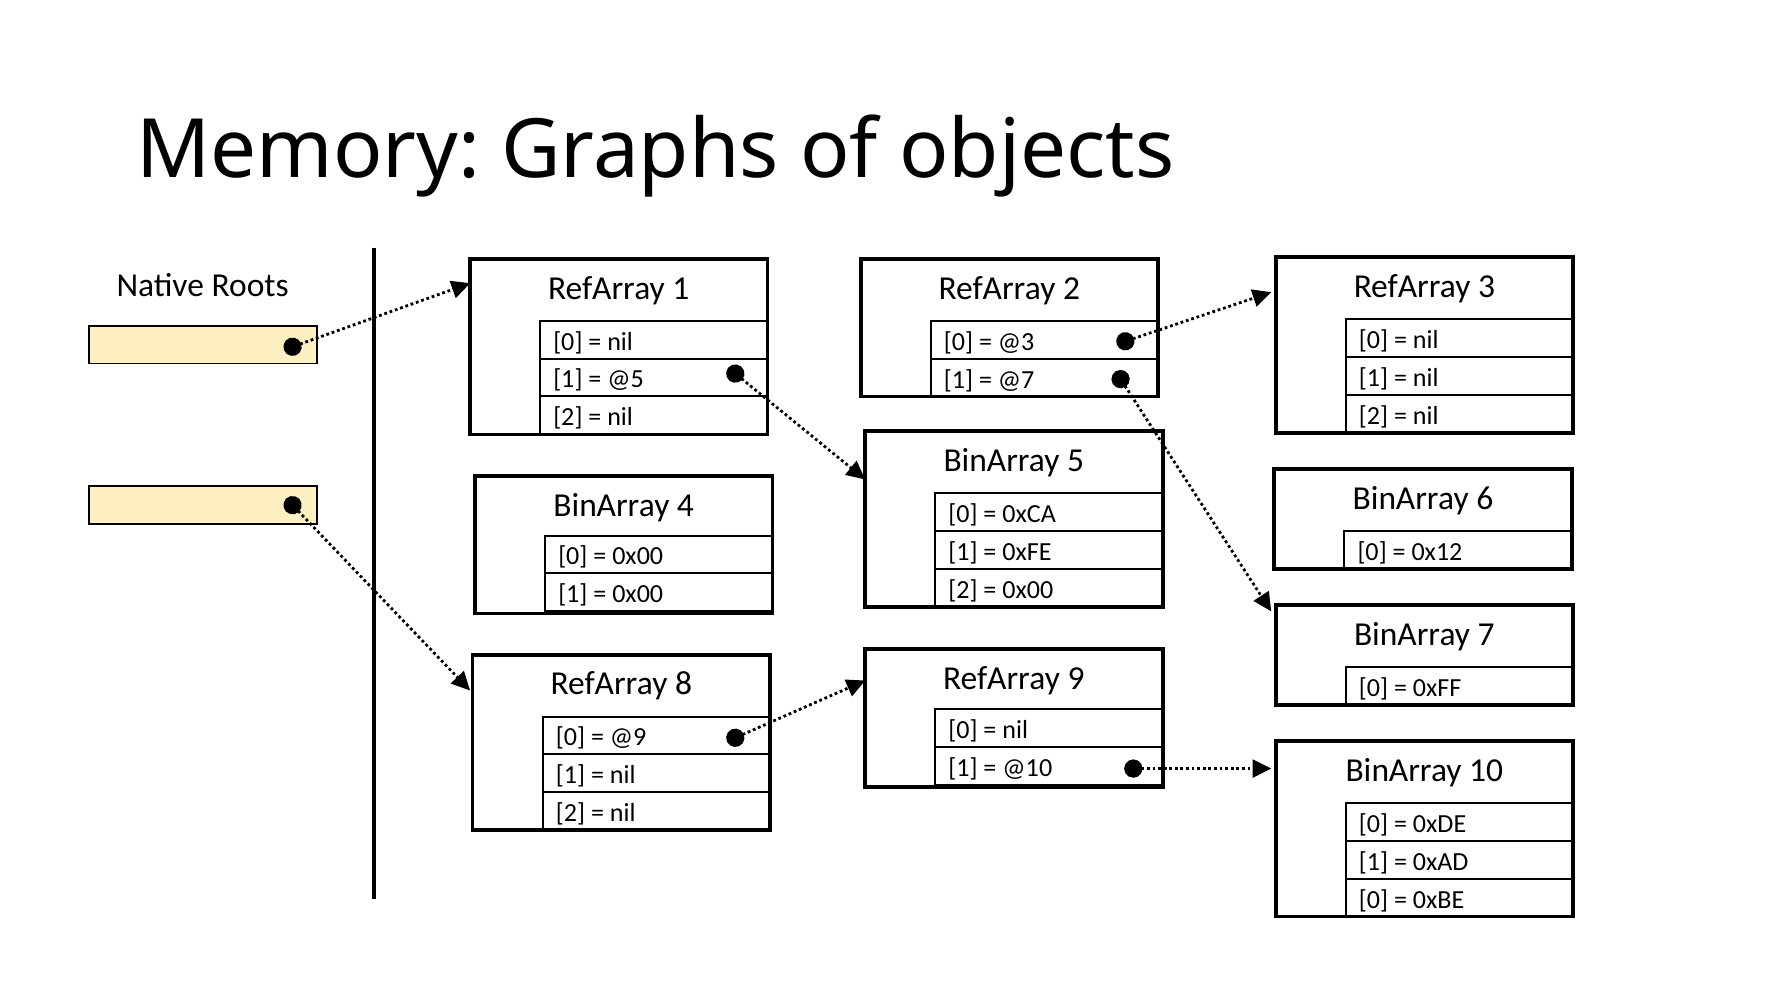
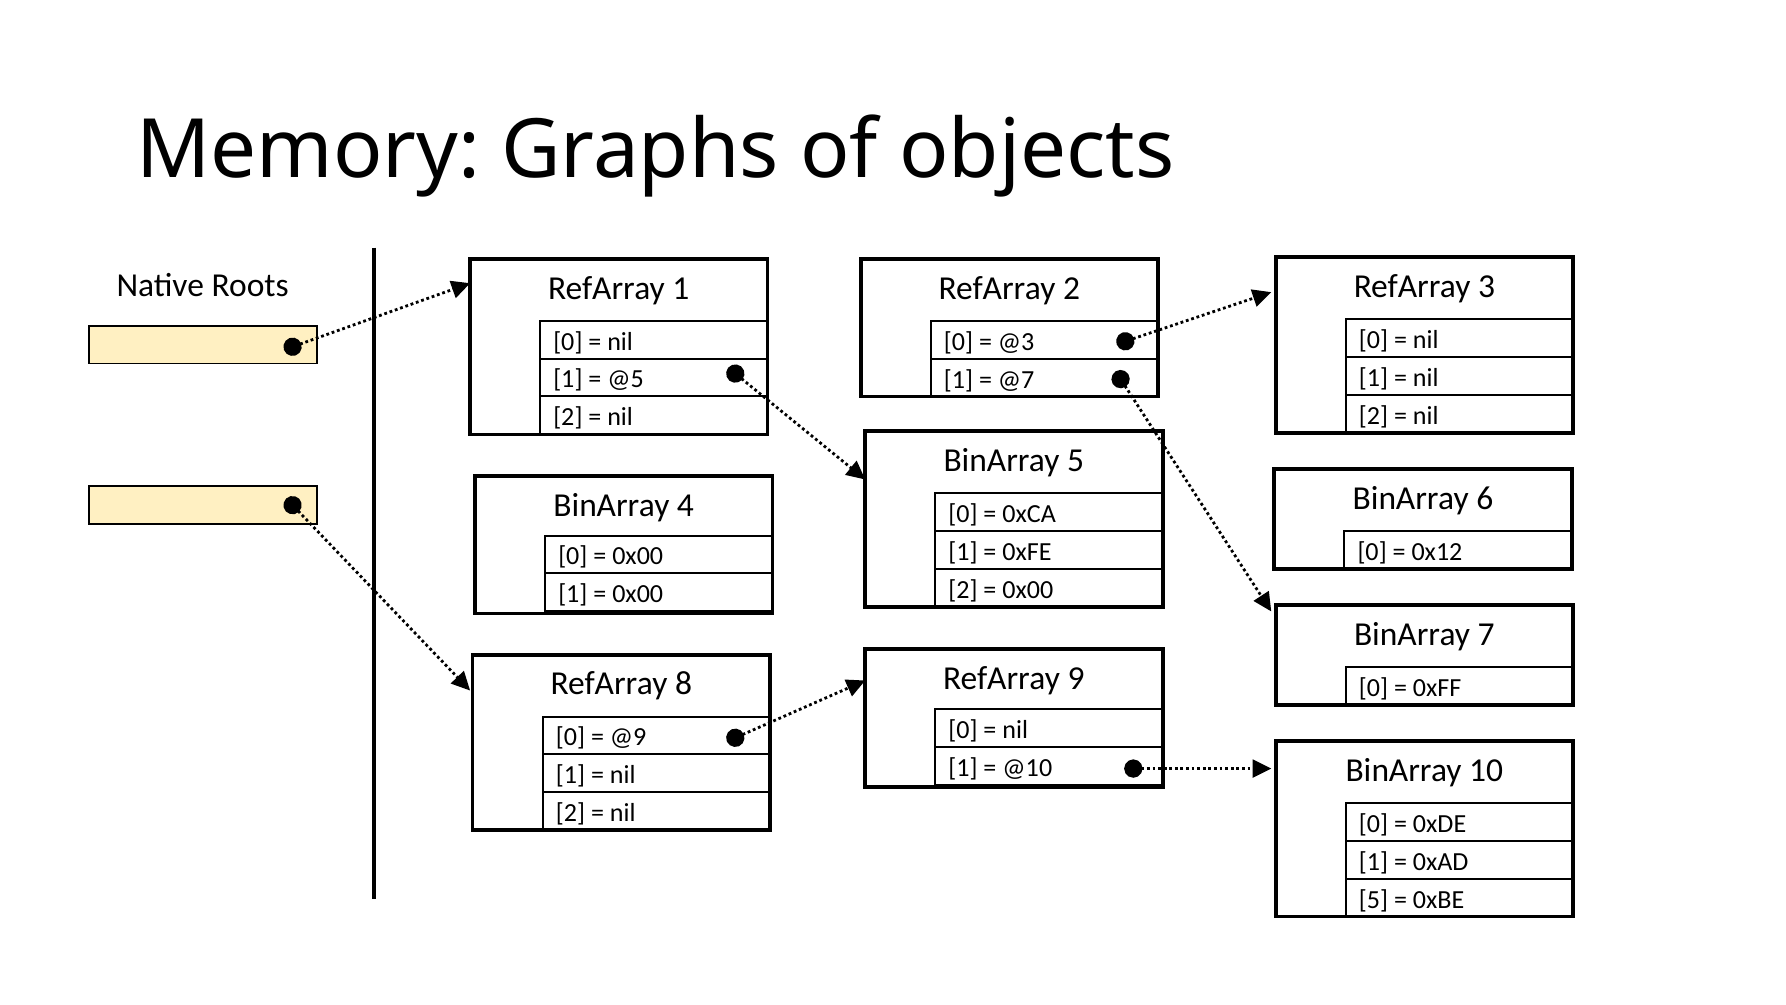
0: 0 -> 5 (1374, 899)
